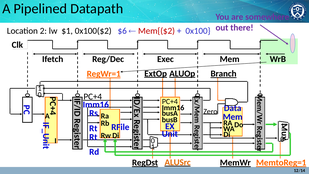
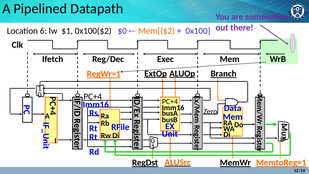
2: 2 -> 6 (43, 31)
$6: $6 -> $0 (122, 31)
Mem{($2 colour: red -> orange (157, 31)
